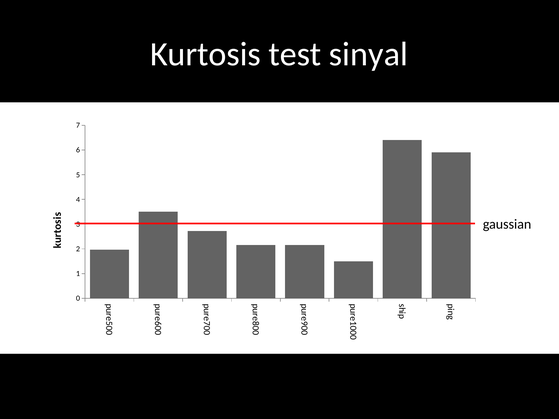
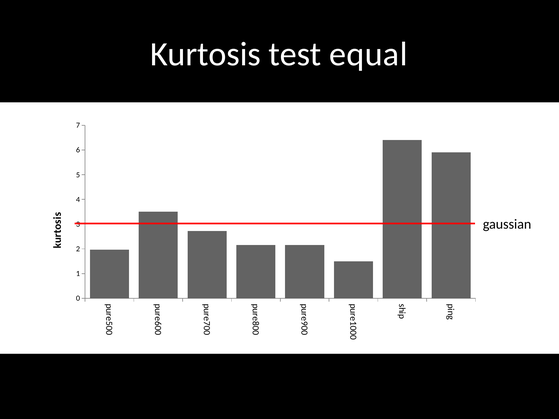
sinyal: sinyal -> equal (368, 54)
